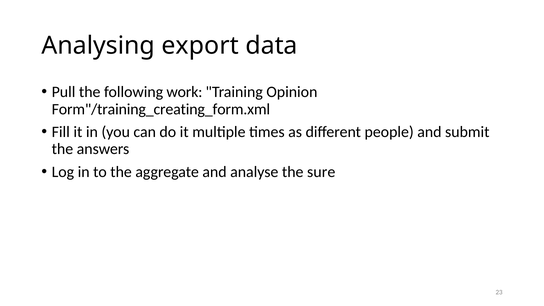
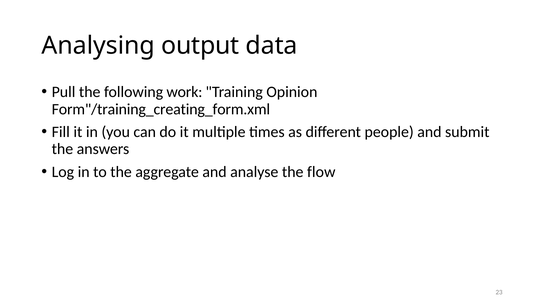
export: export -> output (200, 46)
sure: sure -> flow (321, 172)
